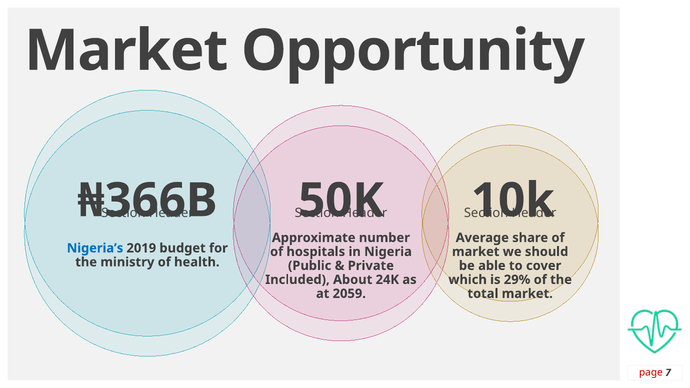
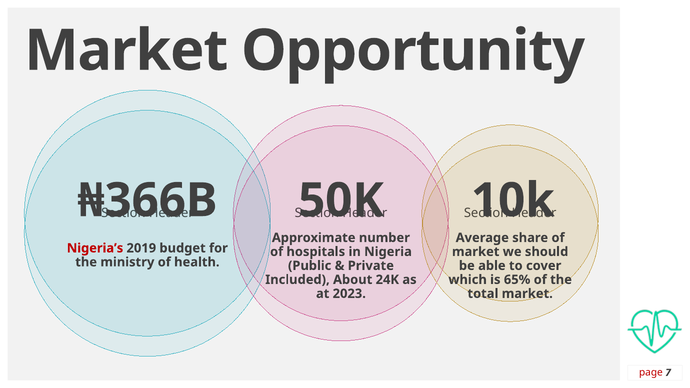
Nigeria’s colour: blue -> red (95, 248)
29%: 29% -> 65% (517, 280)
2059: 2059 -> 2023 (349, 294)
